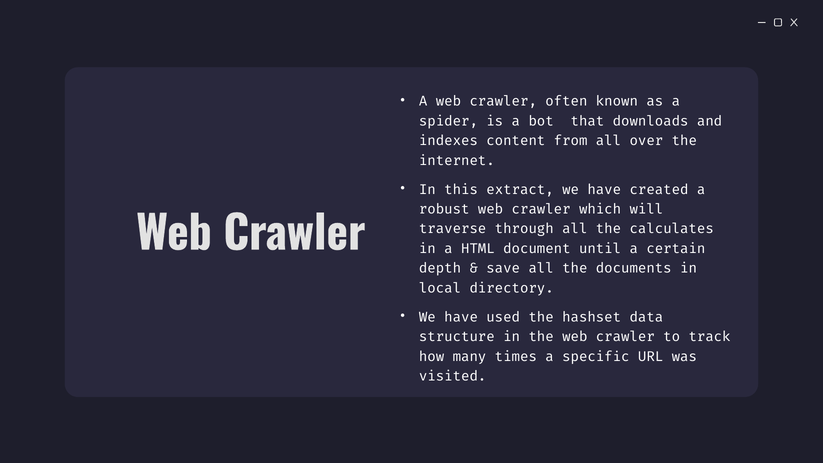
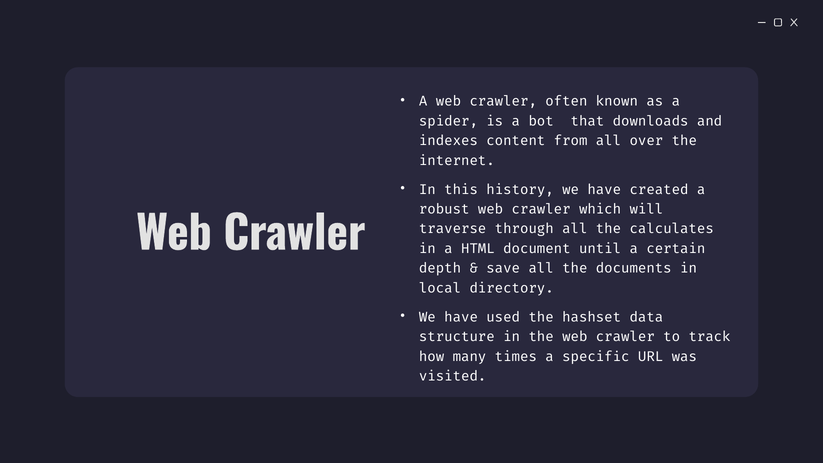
extract: extract -> history (520, 189)
